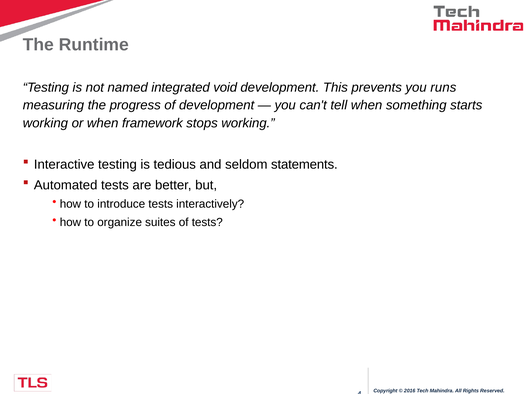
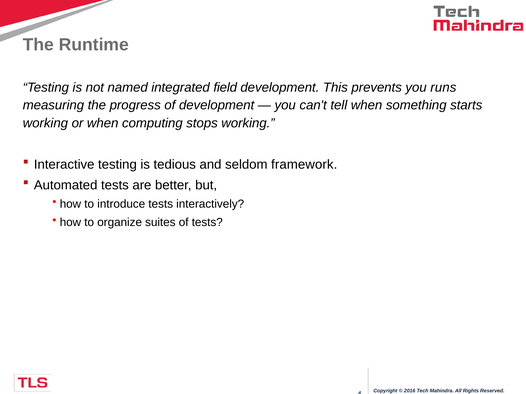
void: void -> field (225, 87)
framework: framework -> computing (152, 123)
statements: statements -> framework (304, 165)
